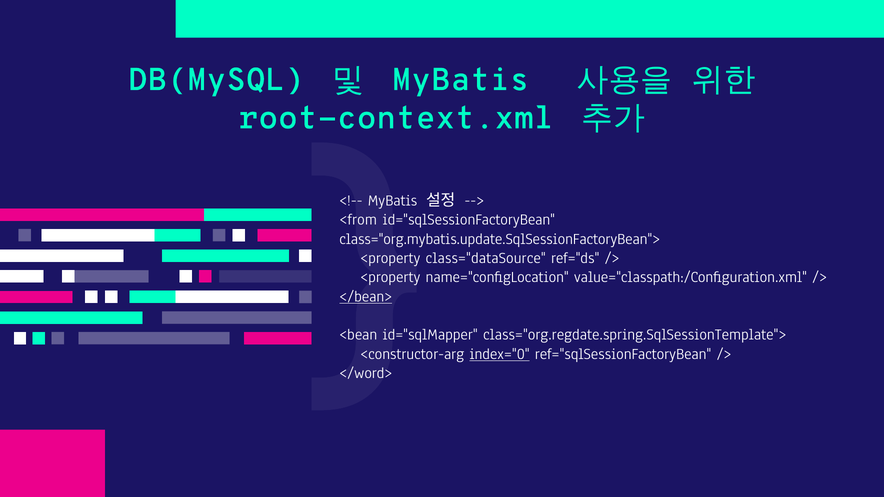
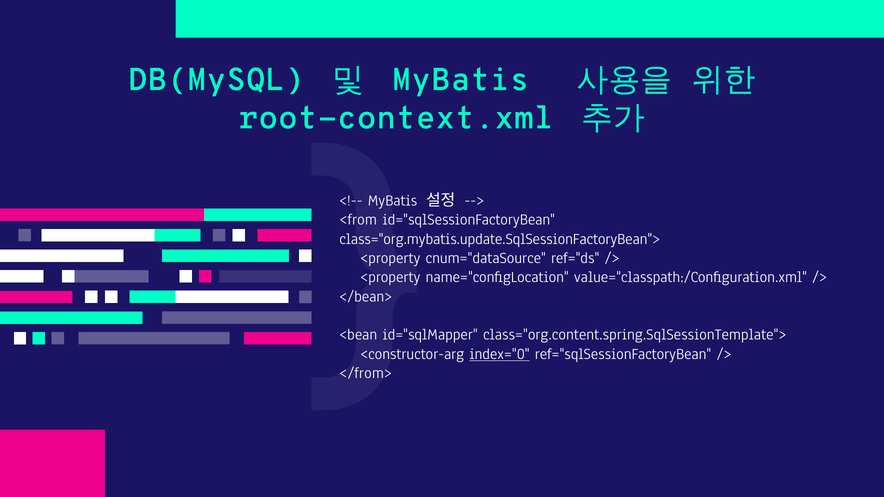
class="dataSource: class="dataSource -> cnum="dataSource (486, 258)
</bean> underline: present -> none (366, 297)
class="org.regdate.spring.SqlSessionTemplate">: class="org.regdate.spring.SqlSessionTemplate"> -> class="org.content.spring.SqlSessionTemplate"> (635, 335)
</word>: </word> -> </from> (366, 373)
